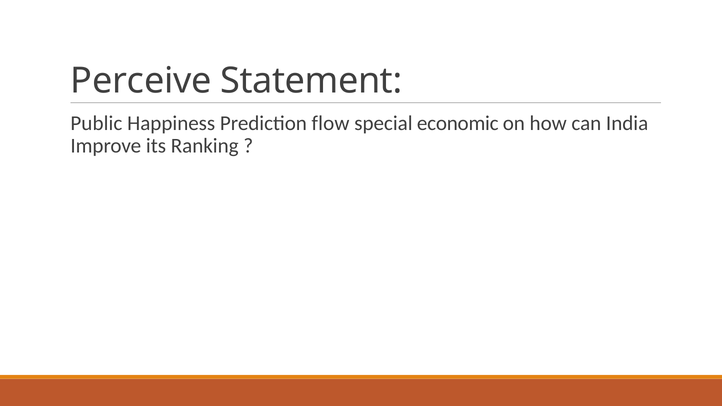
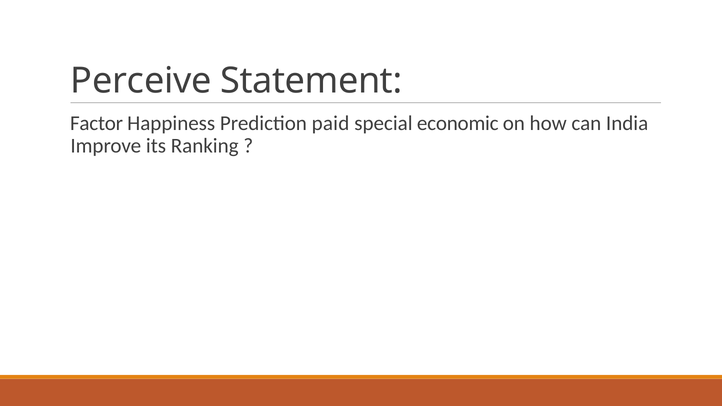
Public: Public -> Factor (97, 123)
flow: flow -> paid (330, 123)
